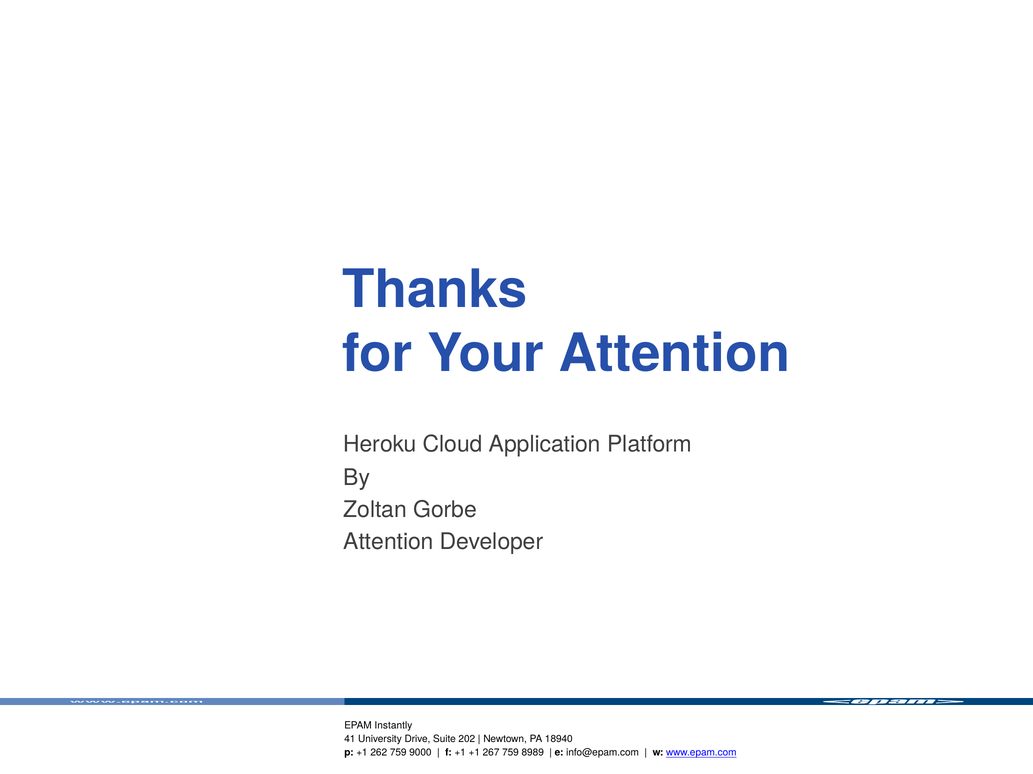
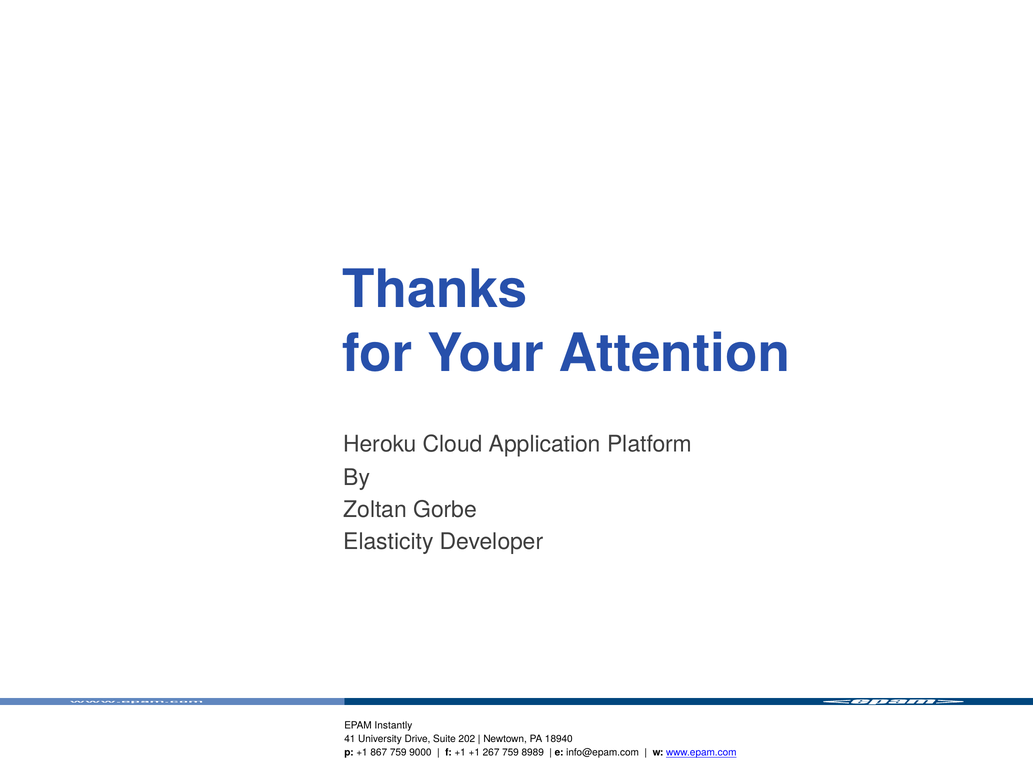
Attention: Attention -> Elasticity (388, 542)
262: 262 -> 867 (379, 753)
